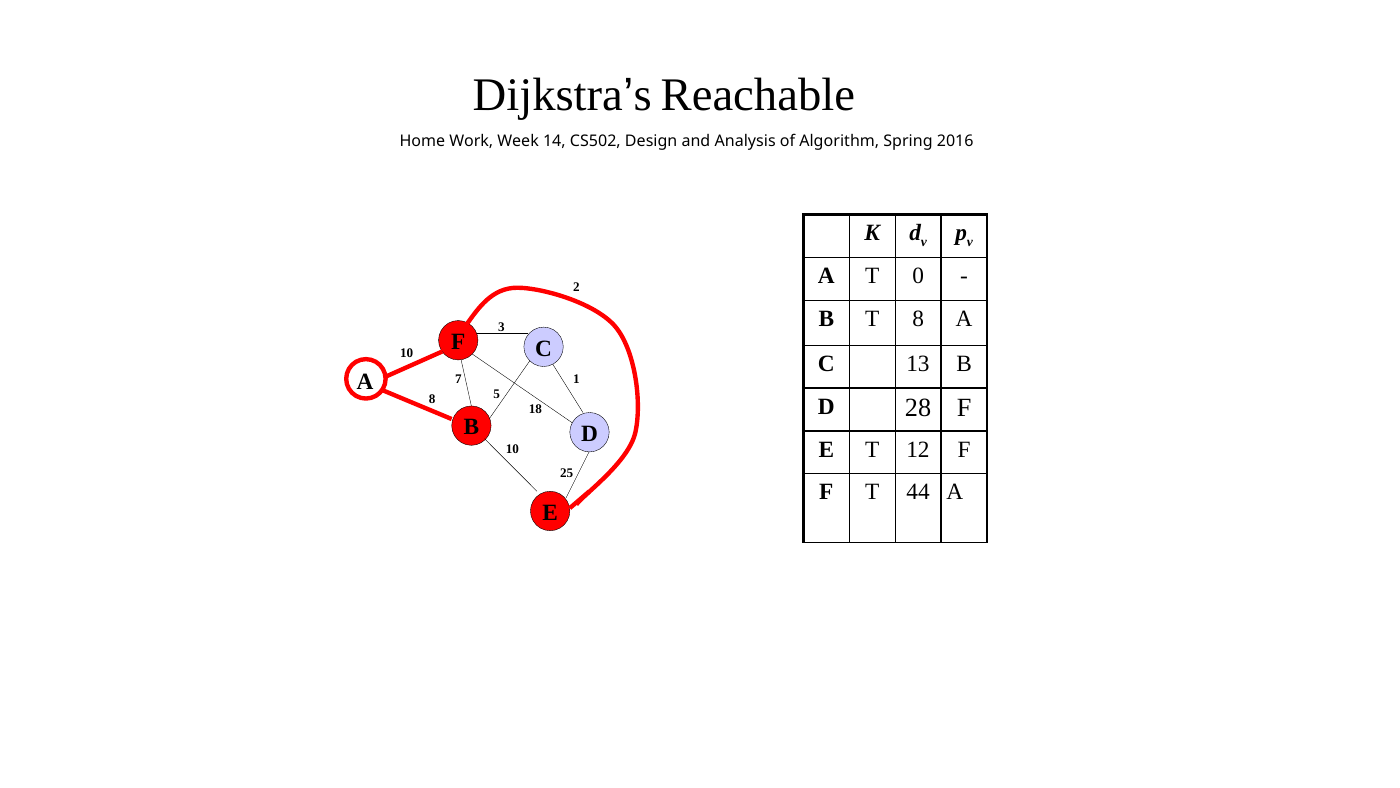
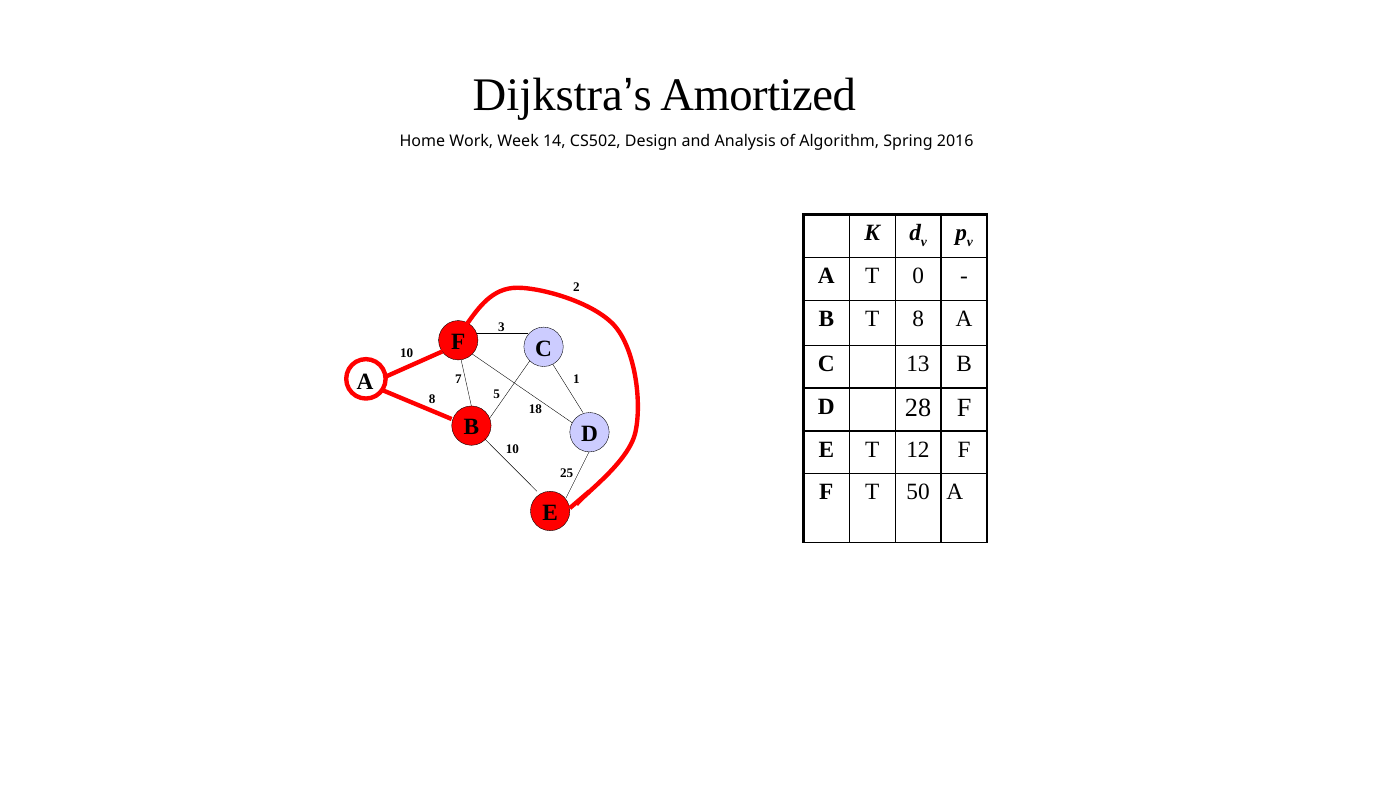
Reachable: Reachable -> Amortized (758, 95)
44: 44 -> 50 (918, 492)
